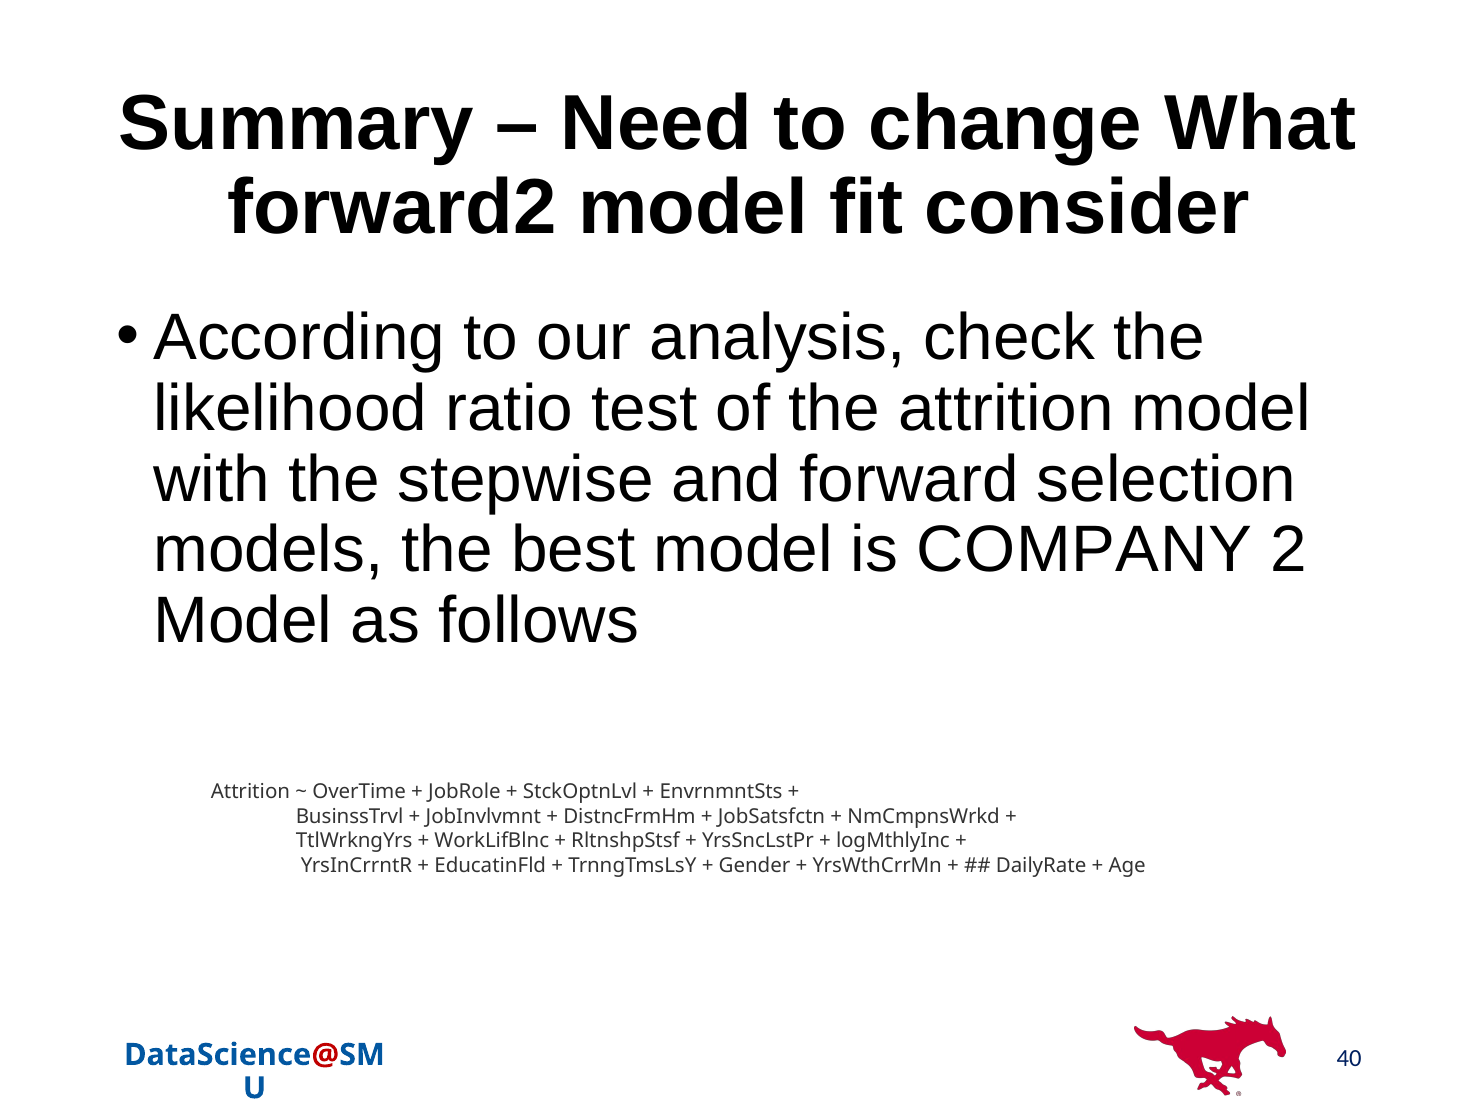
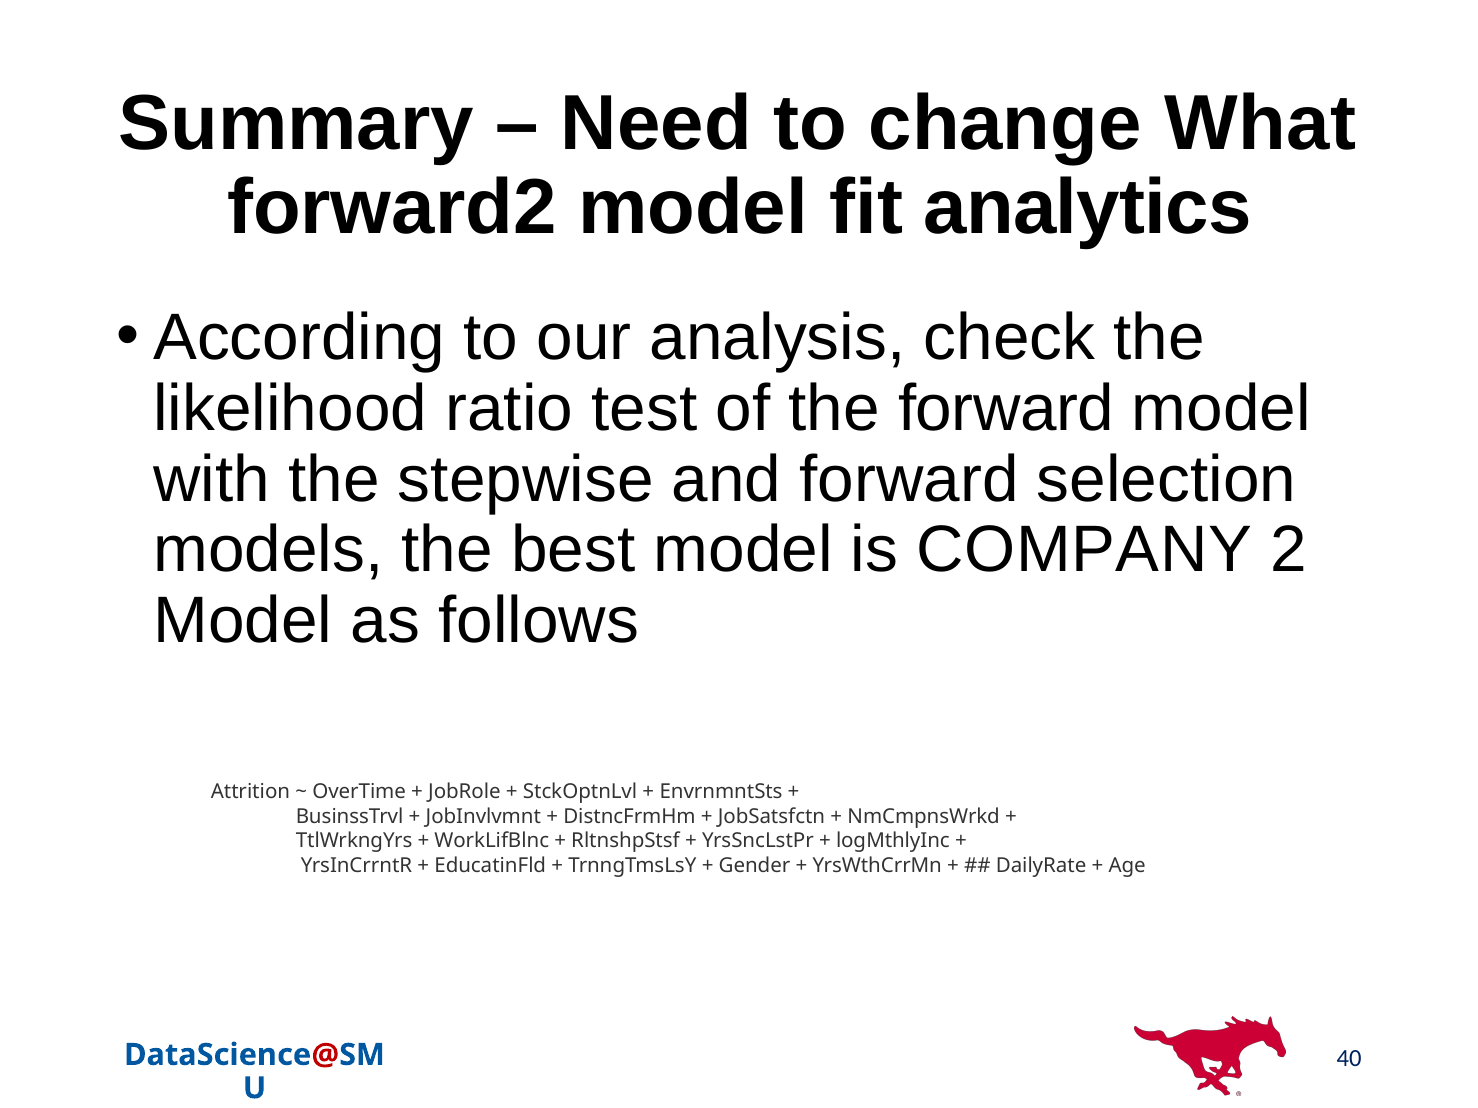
consider: consider -> analytics (1088, 208)
the attrition: attrition -> forward (1006, 409)
